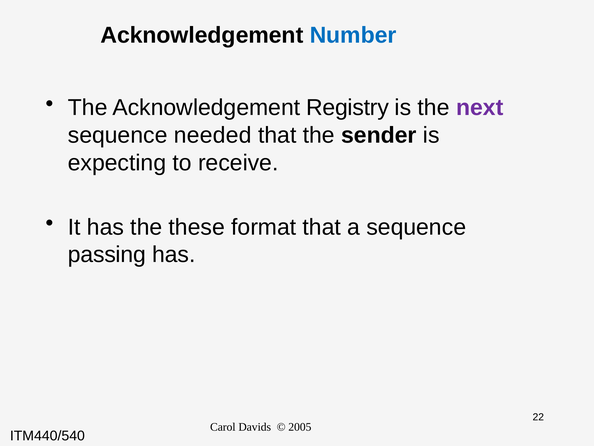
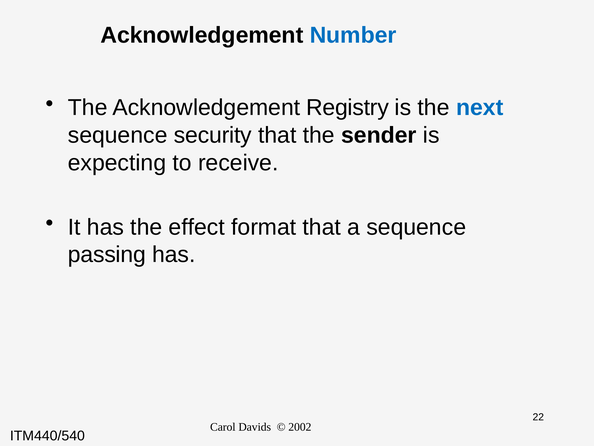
next colour: purple -> blue (480, 108)
needed: needed -> security (213, 135)
these: these -> effect (197, 227)
2005: 2005 -> 2002 (300, 427)
